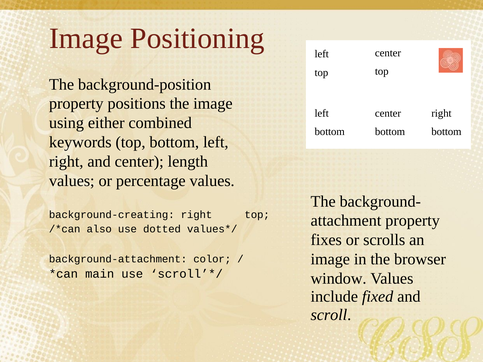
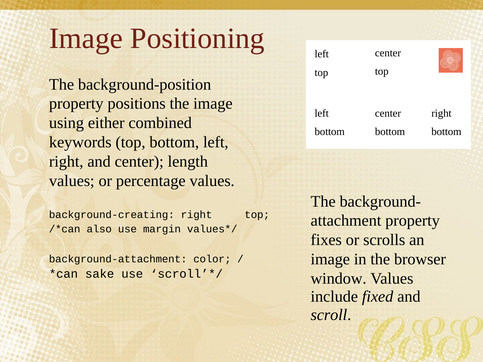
dotted: dotted -> margin (162, 229)
main: main -> sake (100, 274)
